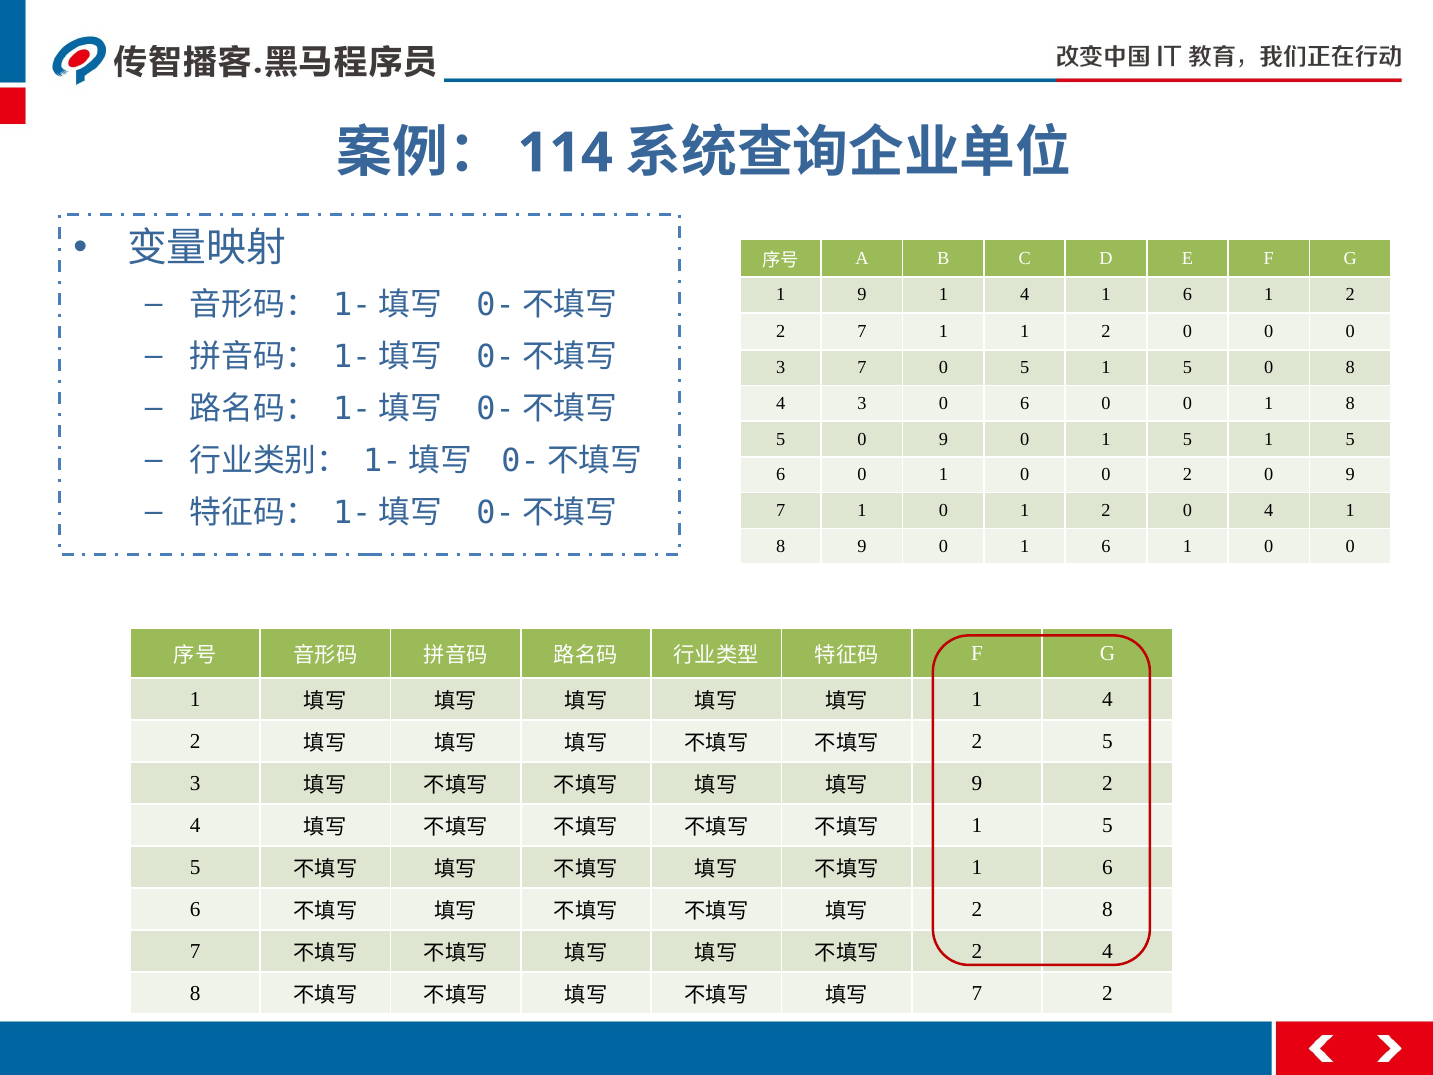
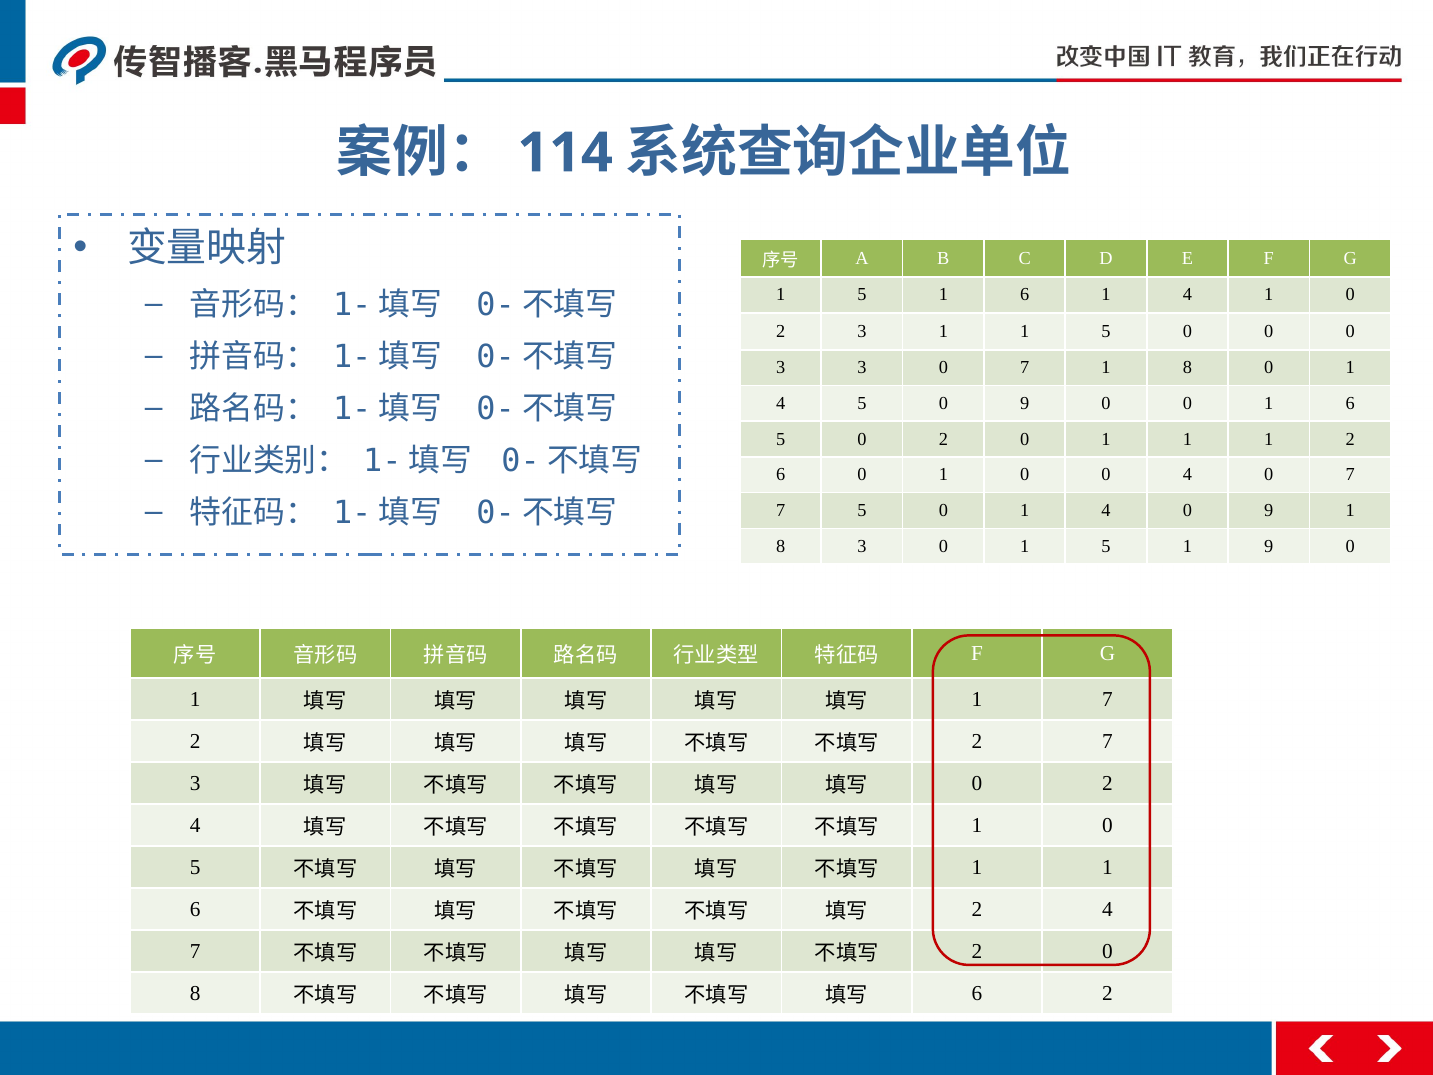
9: 9 -> 5 (862, 295)
4: 4 -> 6 (1025, 295)
6: 6 -> 4 (1187, 295)
2: 2 -> 0 (1350, 295)
2 7: 7 -> 3 (862, 331)
1 1 2: 2 -> 5 (1106, 331)
3 7: 7 -> 3 (862, 368)
5: 5 -> 7 (1025, 368)
5: 5 -> 8 (1187, 368)
8: 8 -> 1 (1350, 368)
4 3: 3 -> 5 (862, 403)
6: 6 -> 9 (1025, 403)
0 1 8: 8 -> 6 (1350, 403)
5 0 9: 9 -> 2 (943, 439)
0 1 5: 5 -> 1 (1187, 439)
5: 5 -> 2 (1350, 439)
0 2: 2 -> 4 (1187, 475)
9: 9 -> 7 (1350, 475)
1: 1 -> 5 (862, 511)
2: 2 -> 4 (1106, 511)
4: 4 -> 9 (1269, 511)
8 9: 9 -> 3 (862, 546)
0 1 6: 6 -> 5 (1106, 546)
0: 0 -> 9 (1269, 546)
4: 4 -> 7 (1107, 699)
2 5: 5 -> 7 (1107, 741)
9: 9 -> 0 (977, 783)
5: 5 -> 0 (1107, 825)
6: 6 -> 1 (1107, 867)
8: 8 -> 4 (1107, 909)
4: 4 -> 0 (1107, 951)
7: 7 -> 6 (977, 993)
